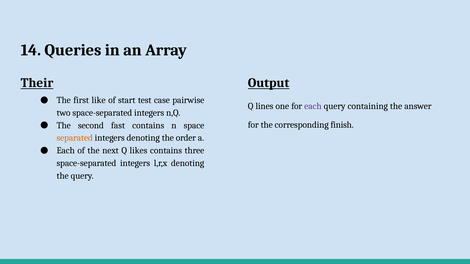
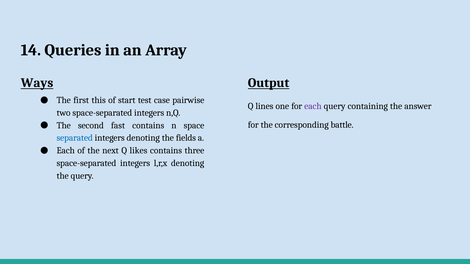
Their: Their -> Ways (37, 83)
like: like -> this (99, 100)
finish: finish -> battle (342, 125)
separated colour: orange -> blue (75, 138)
order: order -> fields (186, 138)
